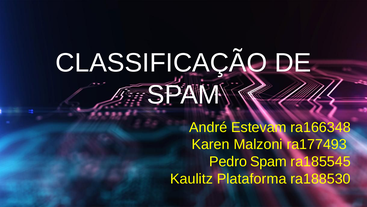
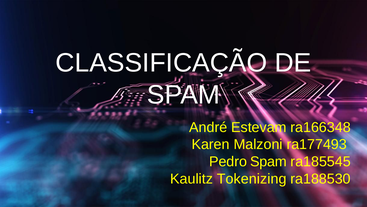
Plataforma: Plataforma -> Tokenizing (252, 178)
